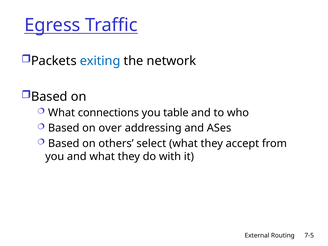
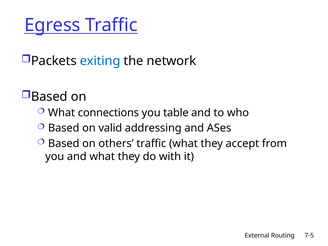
over: over -> valid (110, 128)
others select: select -> traffic (151, 143)
